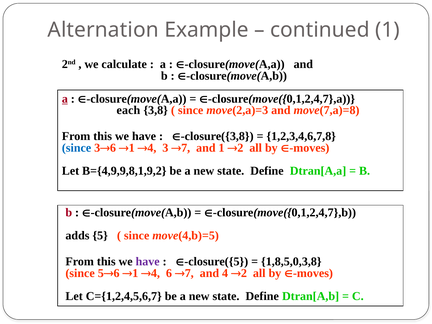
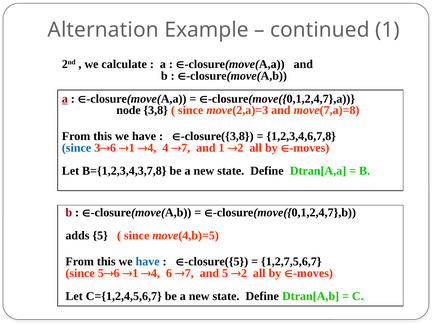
each: each -> node (129, 110)
3: 3 -> 4 (165, 148)
B={4,9,9,8,1,9,2: B={4,9,9,8,1,9,2 -> B={1,2,3,4,3,7,8 (124, 171)
have colour: purple -> blue (148, 262)
1,8,5,0,3,8: 1,8,5,0,3,8 -> 1,2,7,5,6,7 (291, 262)
and 4: 4 -> 5 (225, 273)
